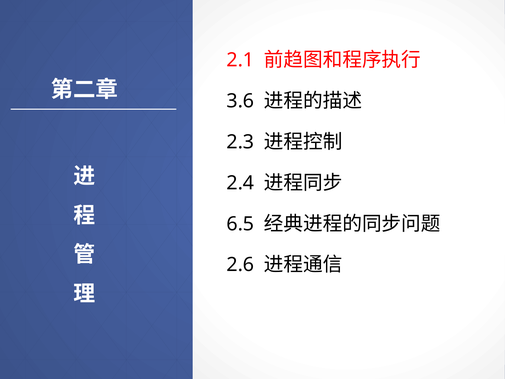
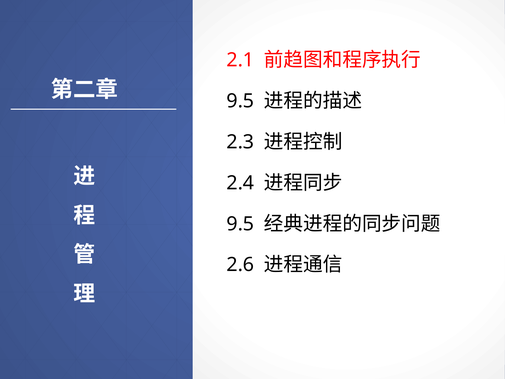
3.6: 3.6 -> 9.5 (240, 101)
6.5: 6.5 -> 9.5 (240, 224)
